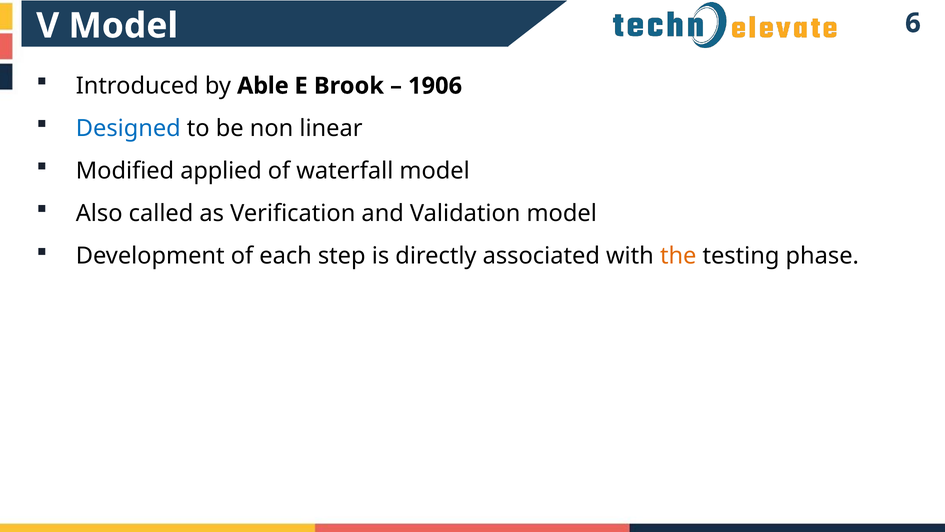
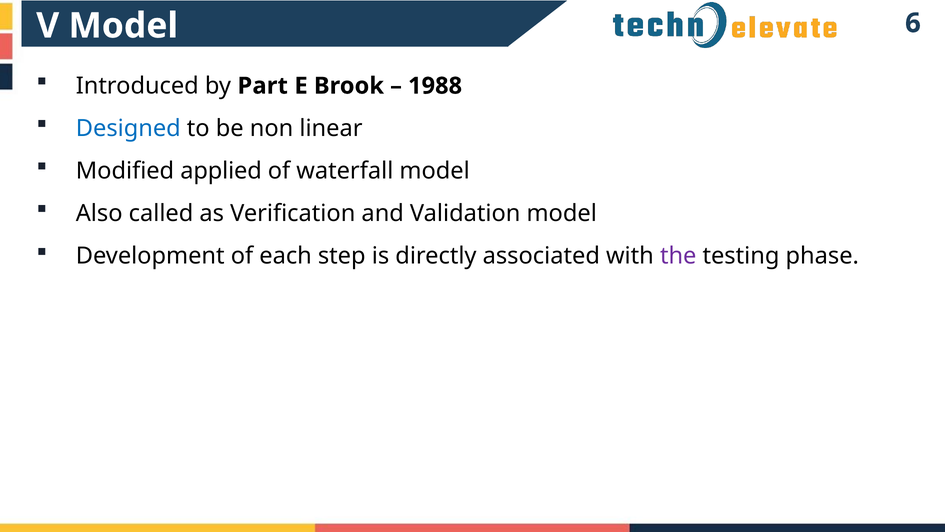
Able: Able -> Part (263, 86)
1906: 1906 -> 1988 (435, 86)
the colour: orange -> purple (678, 256)
